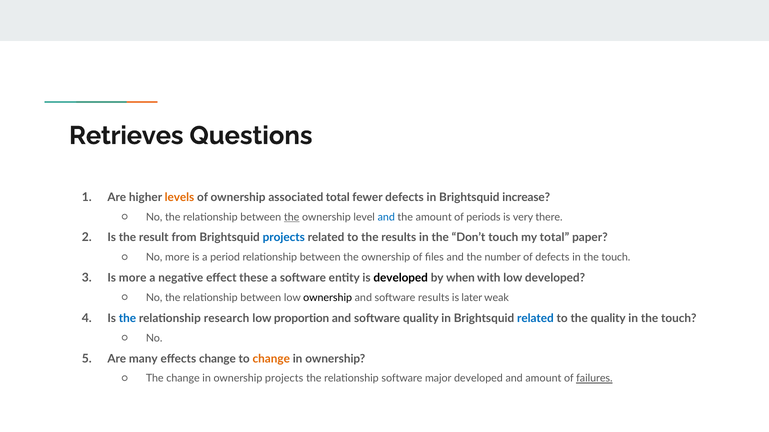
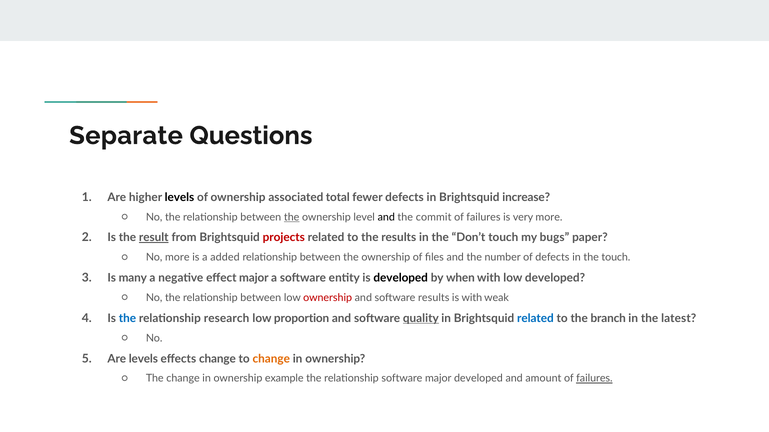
Retrieves: Retrieves -> Separate (126, 136)
levels colour: orange -> black (179, 197)
and colour: blue -> black (386, 217)
the amount: amount -> commit (434, 217)
periods: periods -> failures (483, 217)
very there: there -> more (549, 217)
result underline: none -> present (154, 238)
projects colour: blue -> red (284, 238)
my total: total -> bugs (554, 238)
period: period -> added (225, 258)
Is more: more -> many (133, 278)
effect these: these -> major (254, 278)
ownership colour: black -> red (328, 298)
is later: later -> with (472, 298)
quality underline: none -> present (421, 319)
the quality: quality -> branch (608, 319)
touch: touch -> latest (679, 319)
Are many: many -> levels (143, 359)
ownership projects: projects -> example (284, 379)
